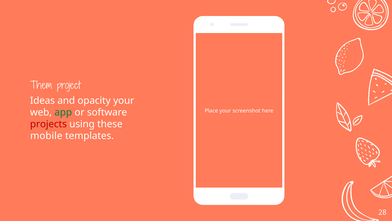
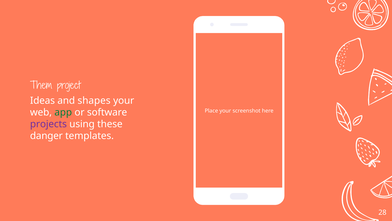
opacity: opacity -> shapes (94, 100)
projects colour: red -> purple (48, 124)
mobile: mobile -> danger (46, 136)
